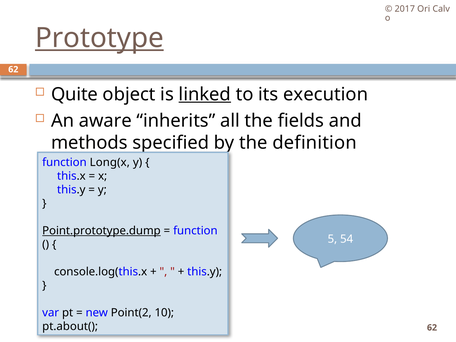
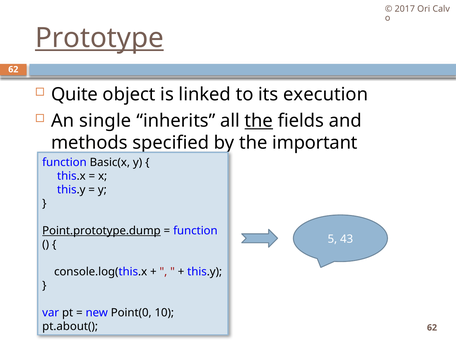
linked underline: present -> none (205, 94)
aware: aware -> single (105, 121)
the underline: none -> present (259, 121)
definition: definition -> important (315, 143)
Long(x: Long(x -> Basic(x (110, 162)
54: 54 -> 43 (347, 239)
Point(2: Point(2 -> Point(0 (131, 313)
